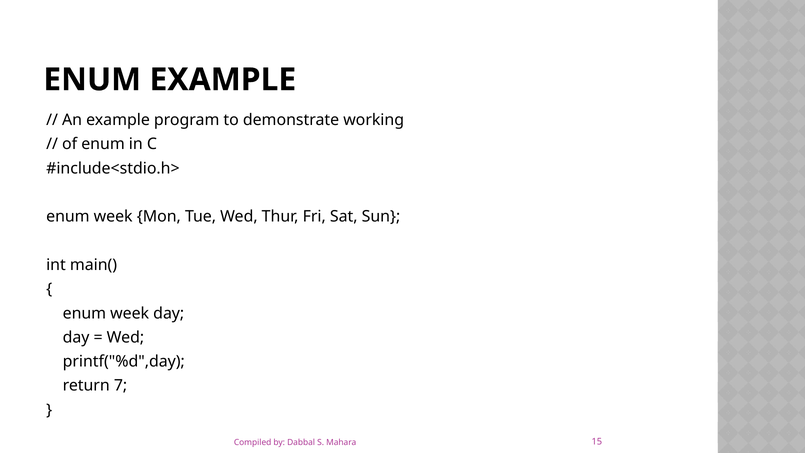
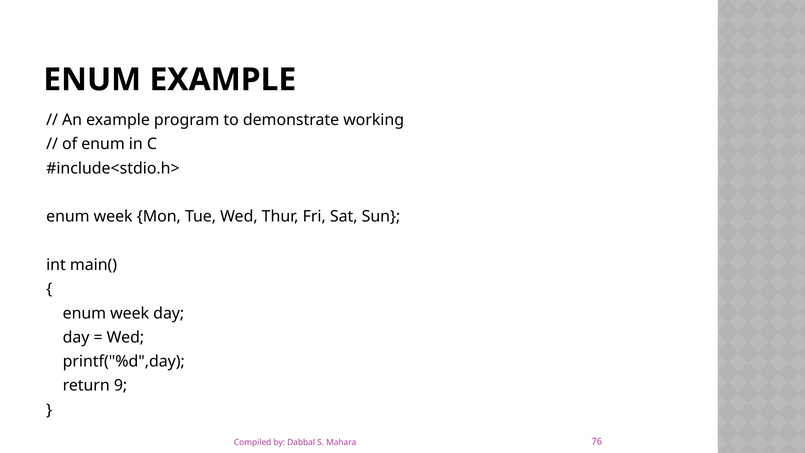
7: 7 -> 9 (121, 386)
15: 15 -> 76 (597, 442)
